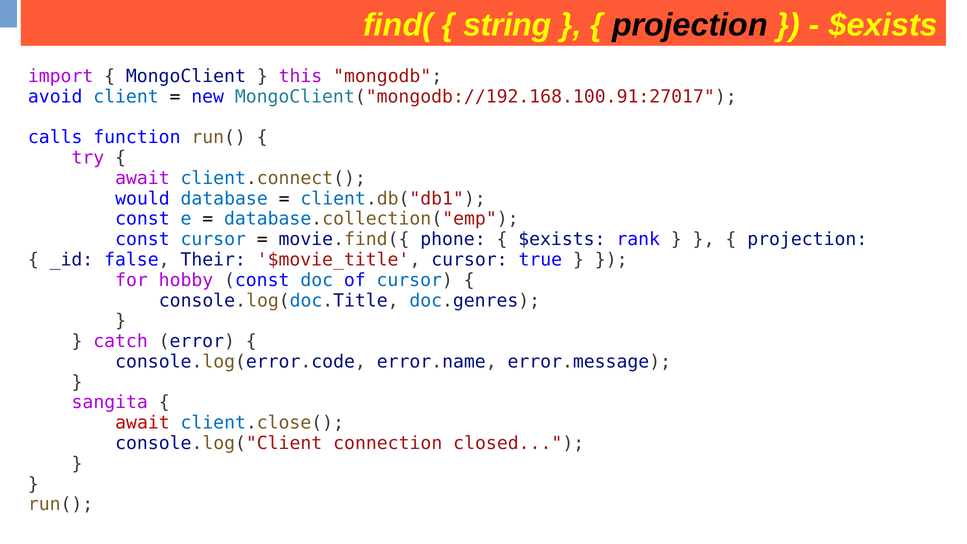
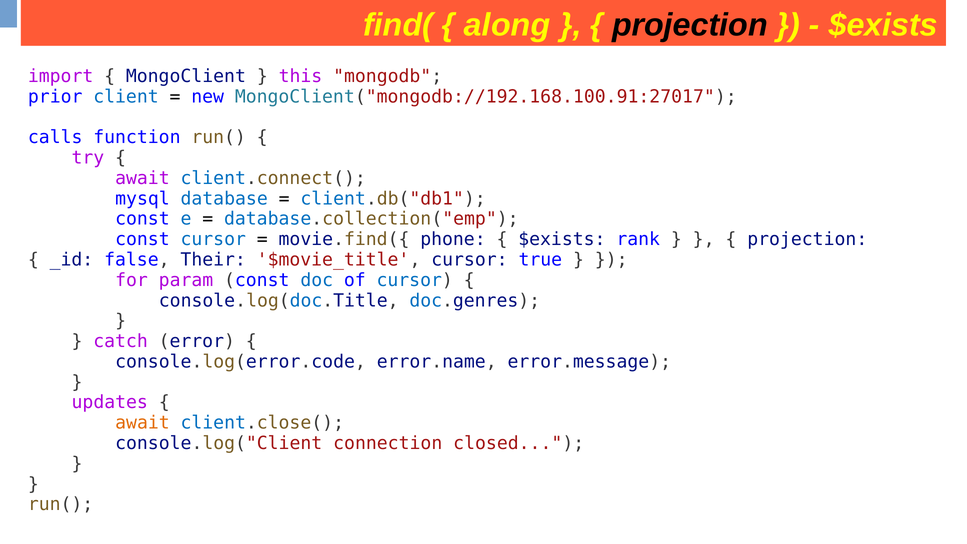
string: string -> along (507, 25)
avoid: avoid -> prior (55, 97)
would: would -> mysql (142, 199)
hobby: hobby -> param (186, 280)
sangita: sangita -> updates (110, 402)
await colour: red -> orange (142, 423)
